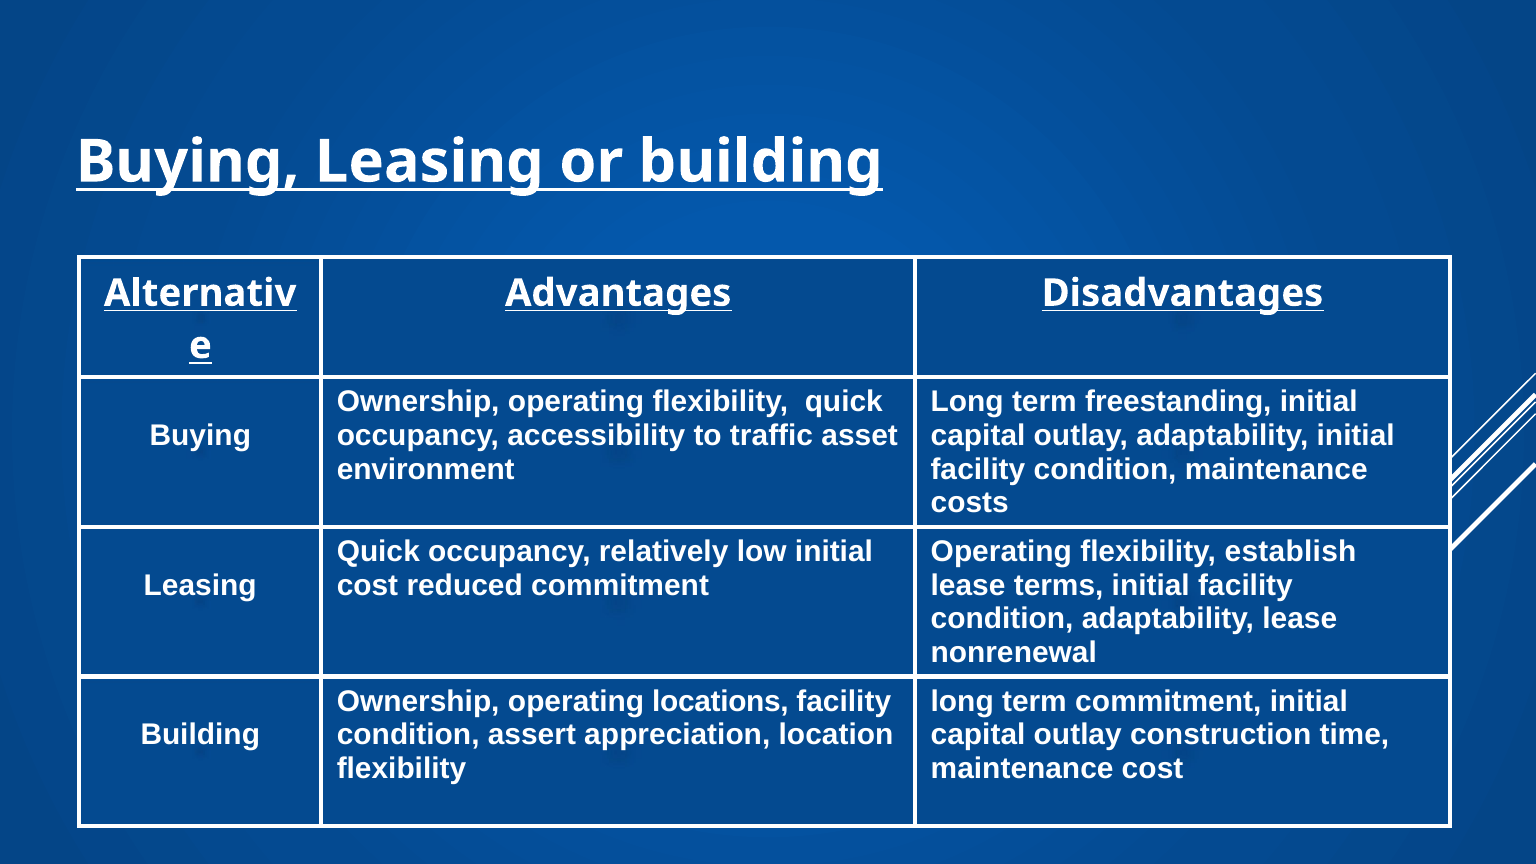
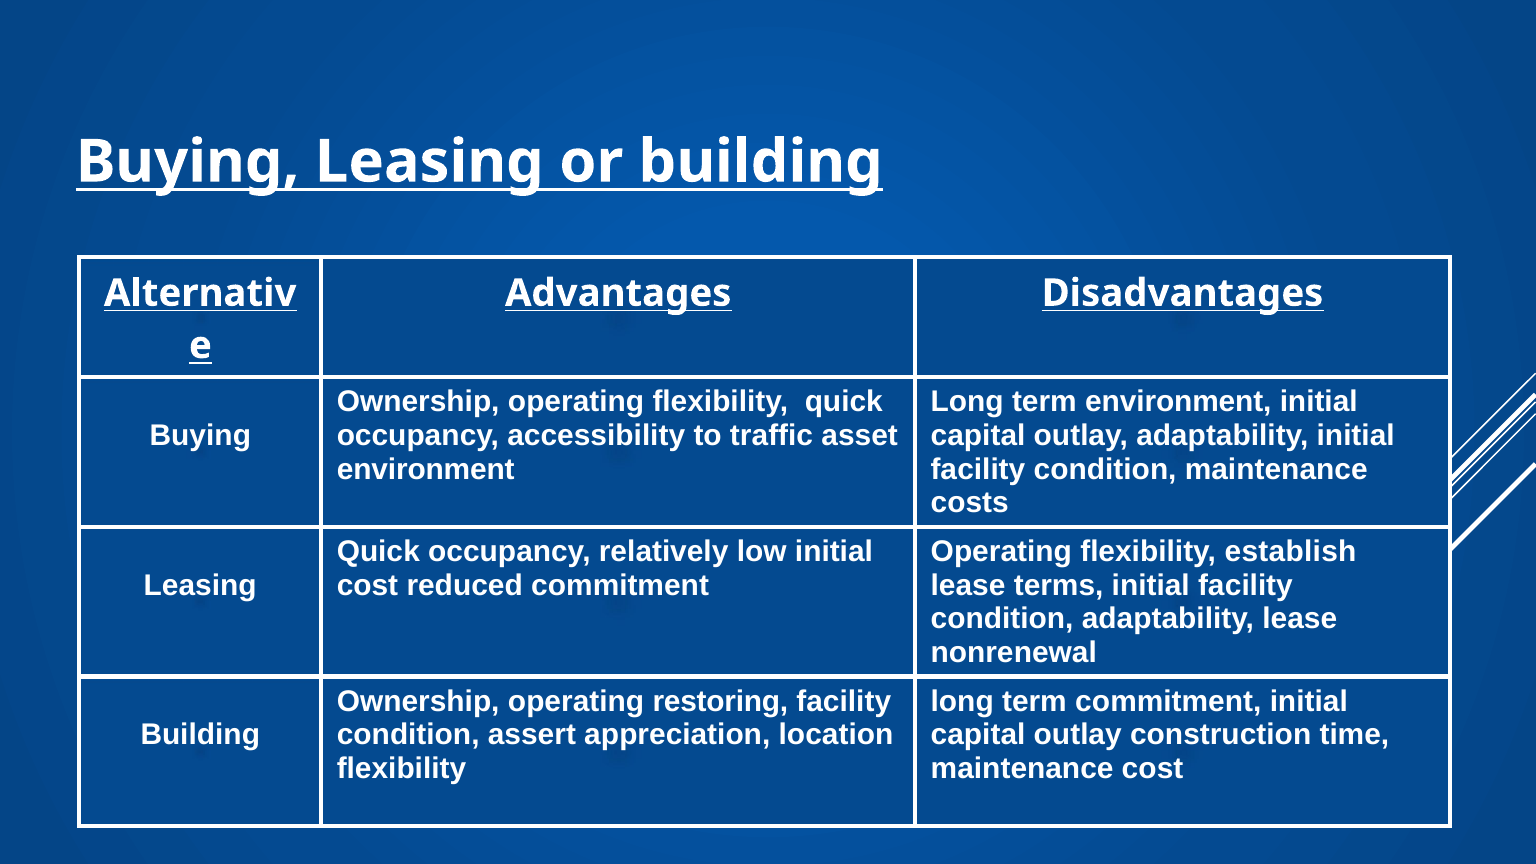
term freestanding: freestanding -> environment (1178, 402)
locations: locations -> restoring (720, 701)
